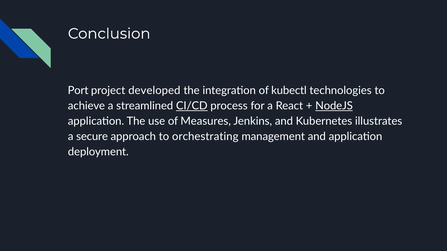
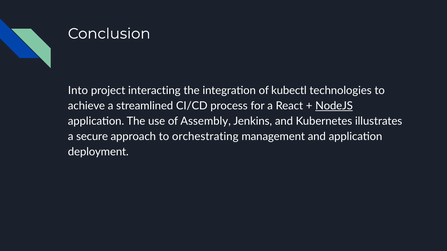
Port: Port -> Into (78, 91)
developed: developed -> interacting (154, 91)
CI/CD underline: present -> none (192, 106)
Measures: Measures -> Assembly (206, 121)
